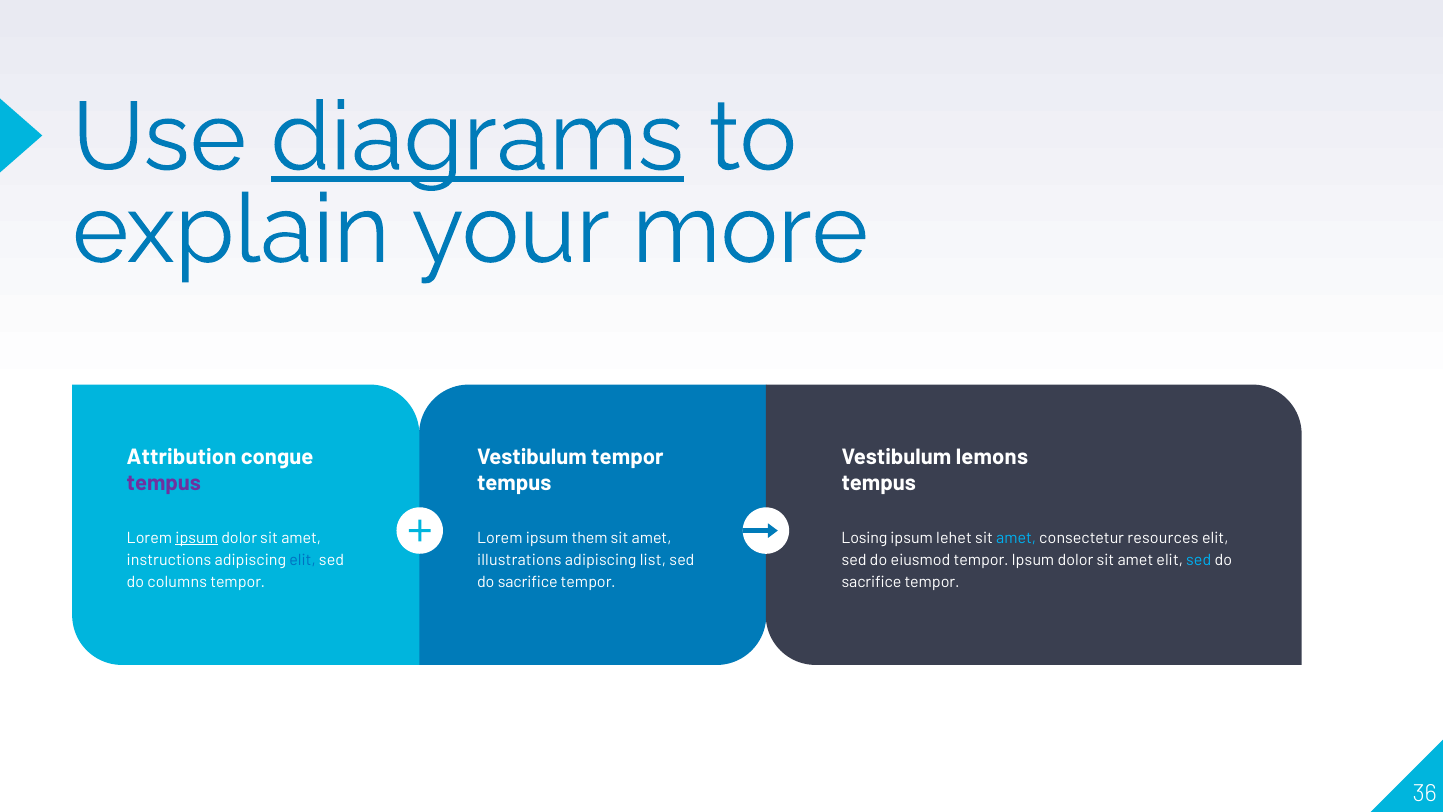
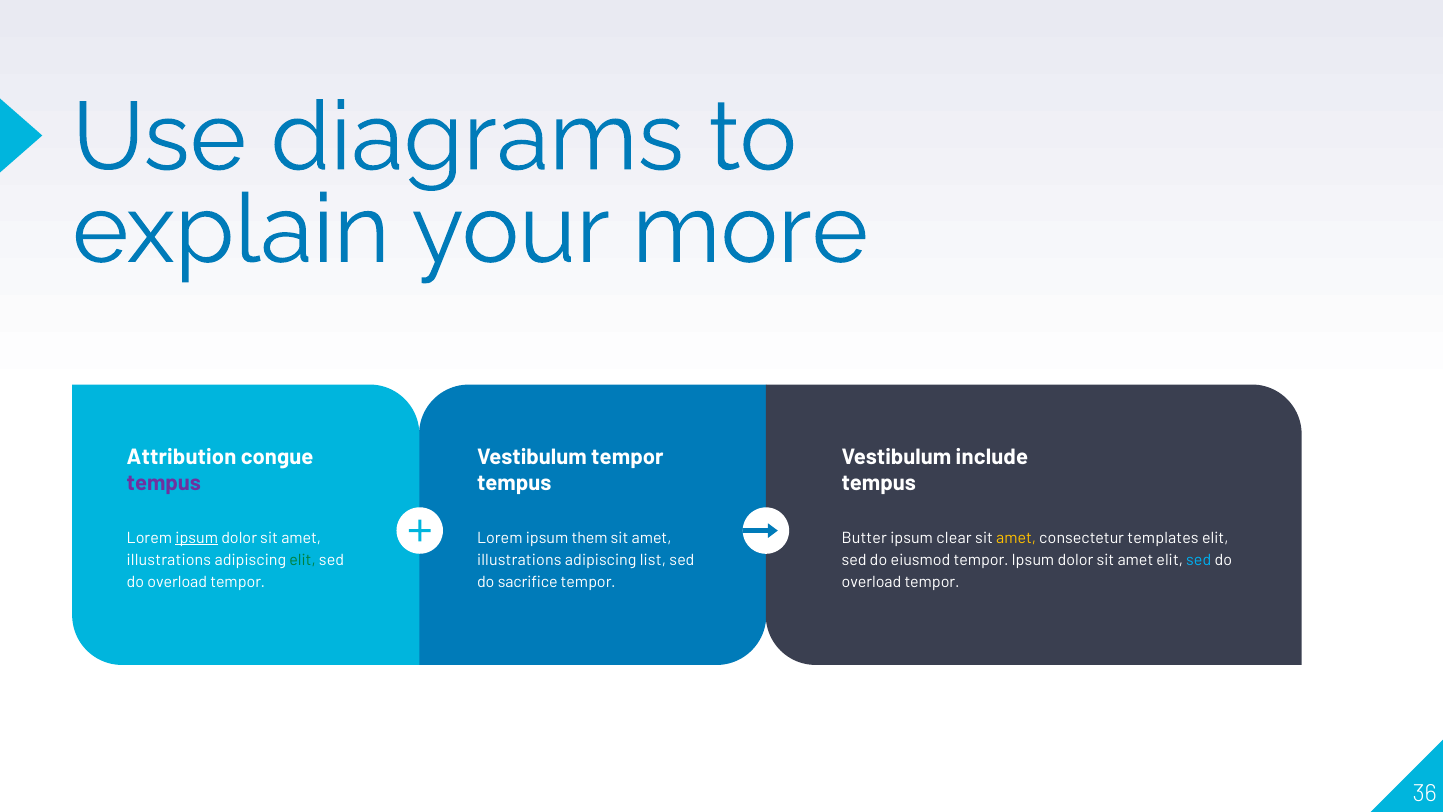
diagrams underline: present -> none (477, 138)
lemons: lemons -> include (992, 457)
Losing: Losing -> Butter (864, 538)
lehet: lehet -> clear (954, 538)
amet colour: light blue -> yellow (1016, 538)
resources: resources -> templates (1163, 538)
instructions: instructions -> illustrations (169, 560)
elit colour: blue -> green (303, 560)
columns: columns -> overload (177, 582)
sacrifice: sacrifice -> overload (871, 582)
